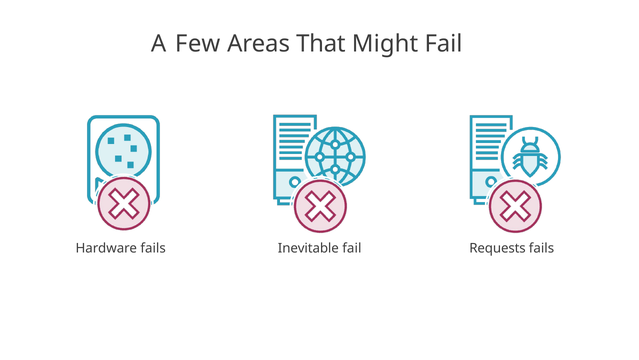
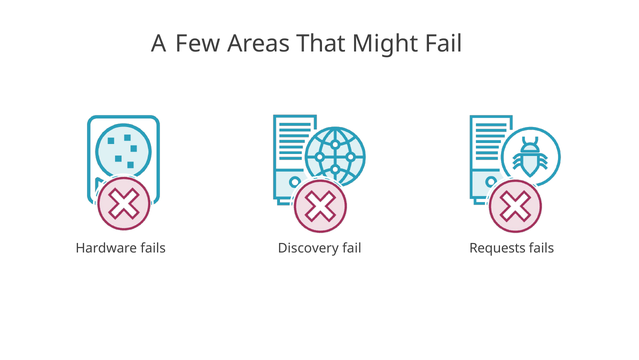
Inevitable: Inevitable -> Discovery (308, 248)
